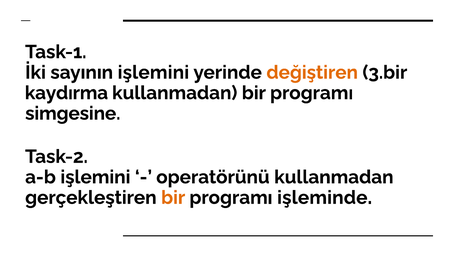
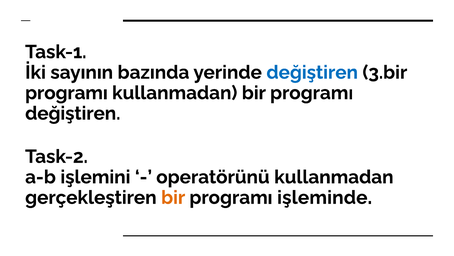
sayının işlemini: işlemini -> bazında (153, 72)
değiştiren colour: orange -> blue (312, 72)
kaydırma: kaydırma -> programı (66, 93)
simgesine: simgesine -> değiştiren (73, 113)
